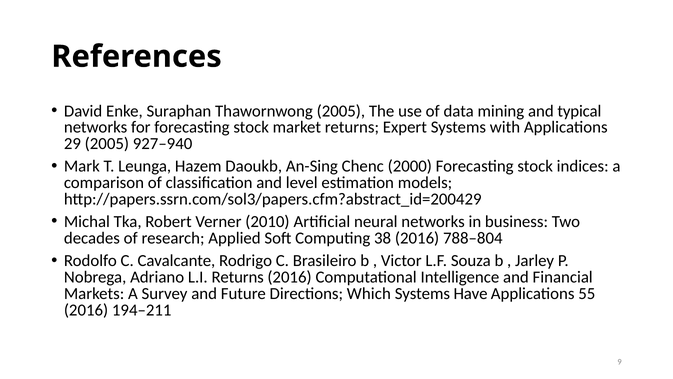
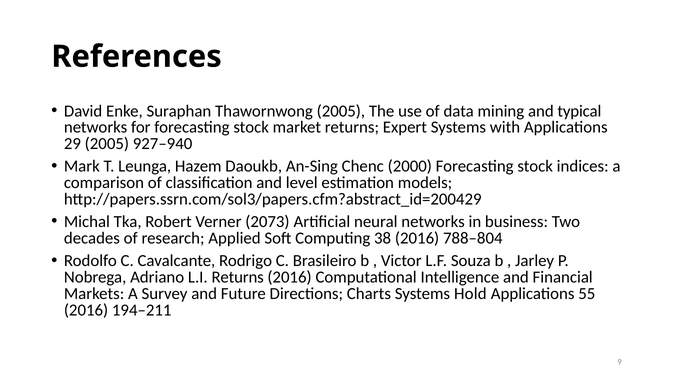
2010: 2010 -> 2073 (267, 222)
Which: Which -> Charts (369, 293)
Have: Have -> Hold (470, 293)
